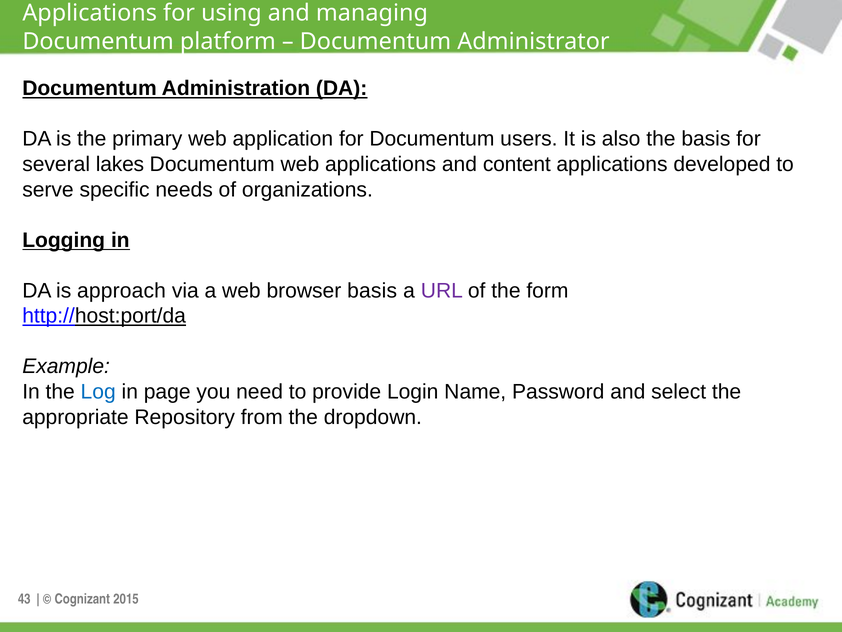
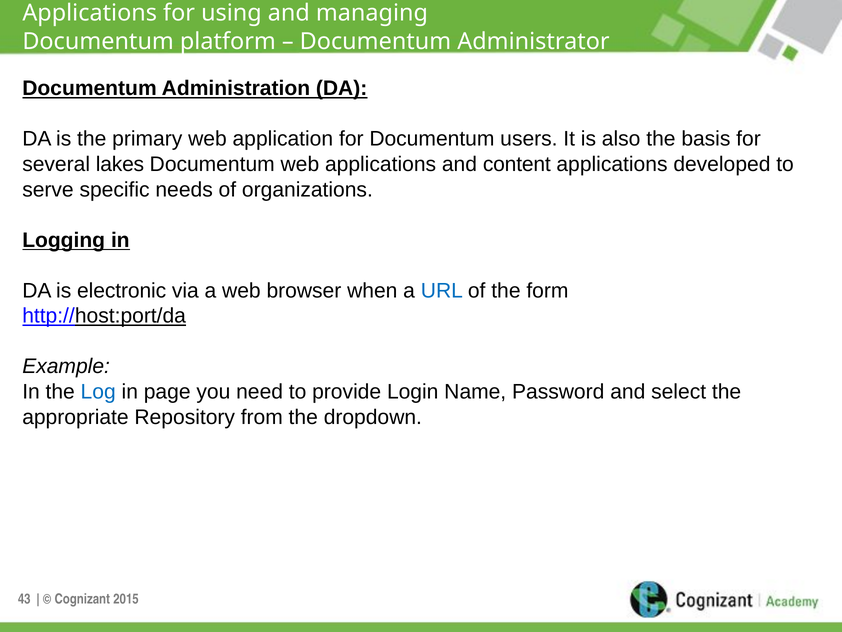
approach: approach -> electronic (122, 290)
browser basis: basis -> when (372, 290)
URL colour: purple -> blue (442, 290)
